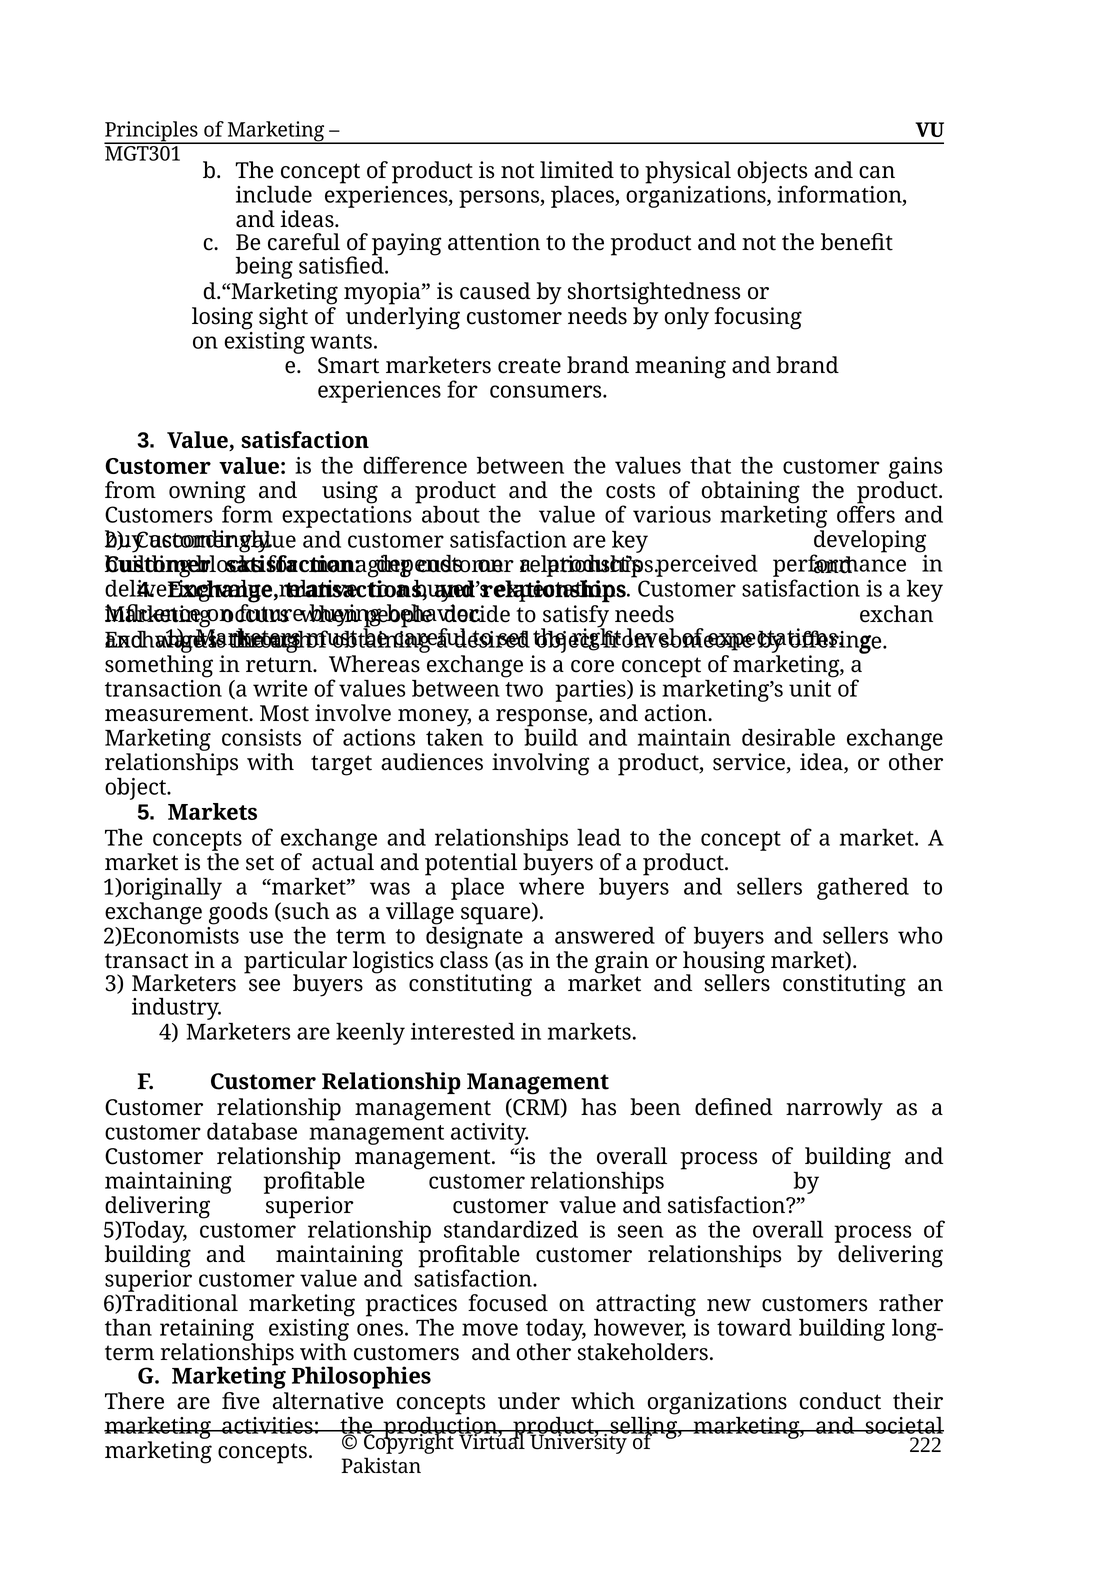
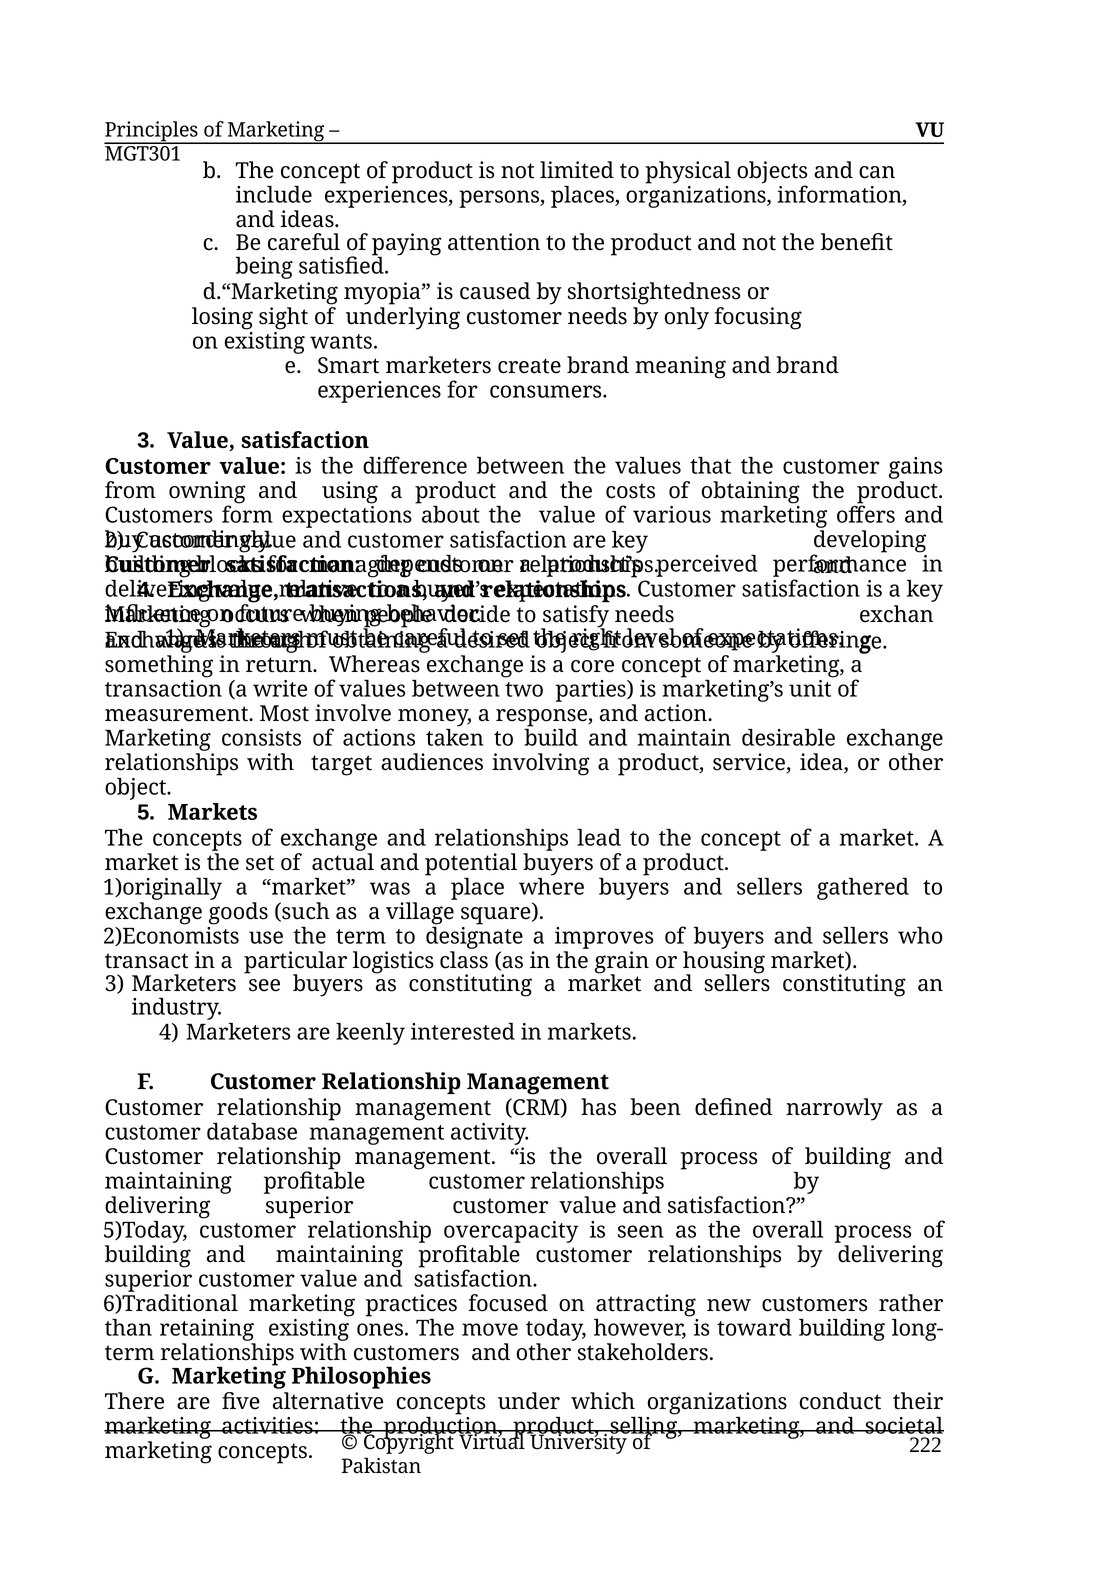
answered: answered -> improves (604, 936)
standardized: standardized -> overcapacity (511, 1230)
